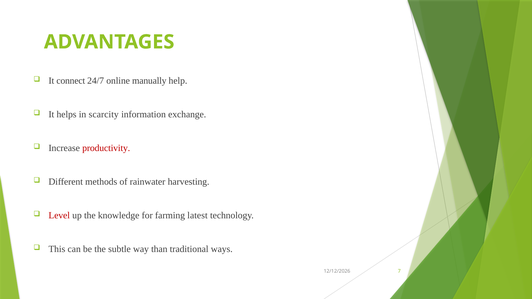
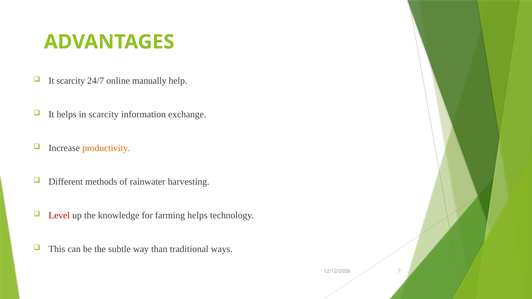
It connect: connect -> scarcity (71, 81)
productivity colour: red -> orange (106, 148)
farming latest: latest -> helps (197, 216)
